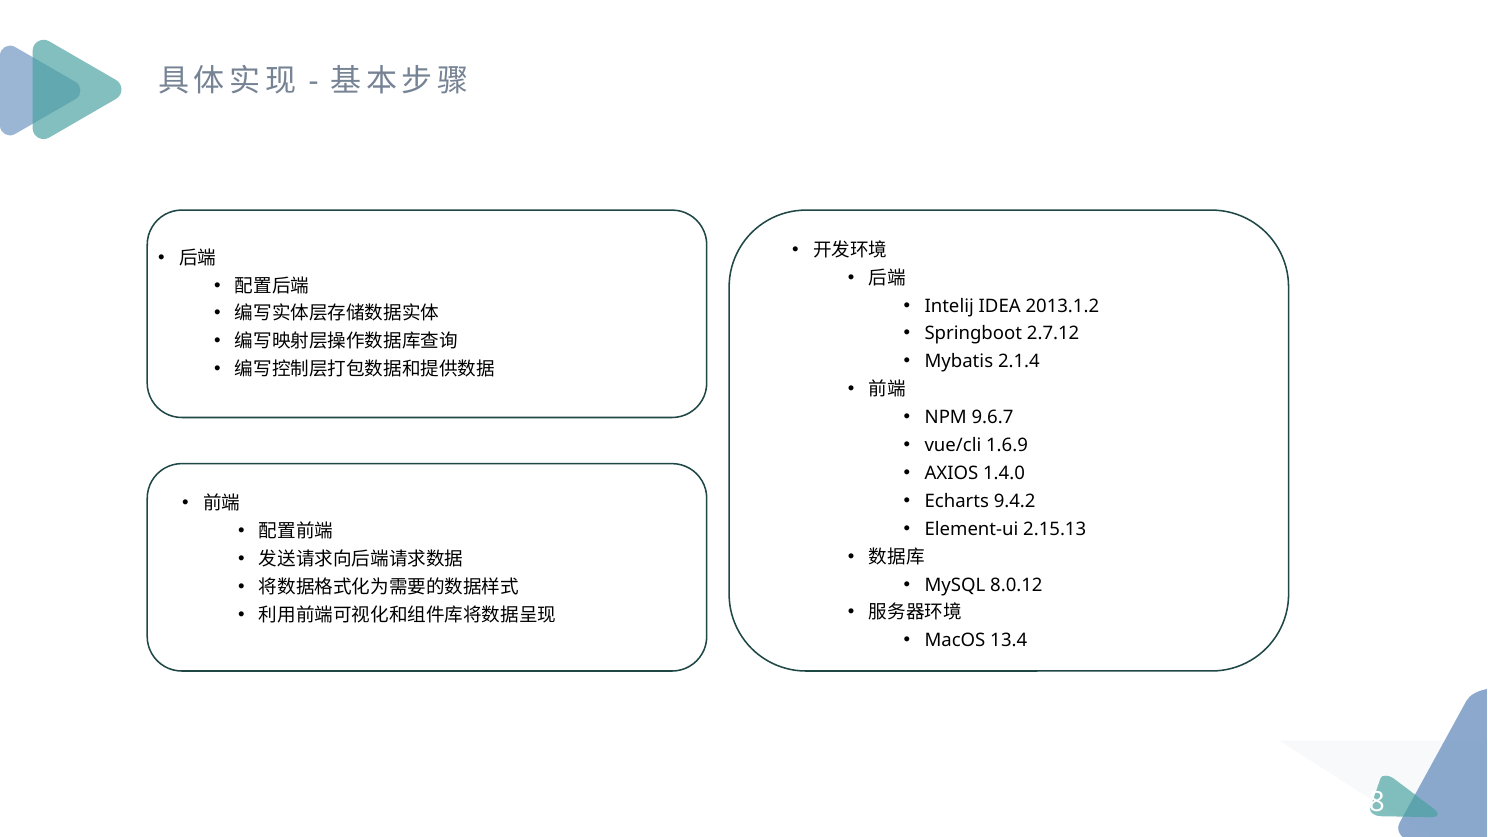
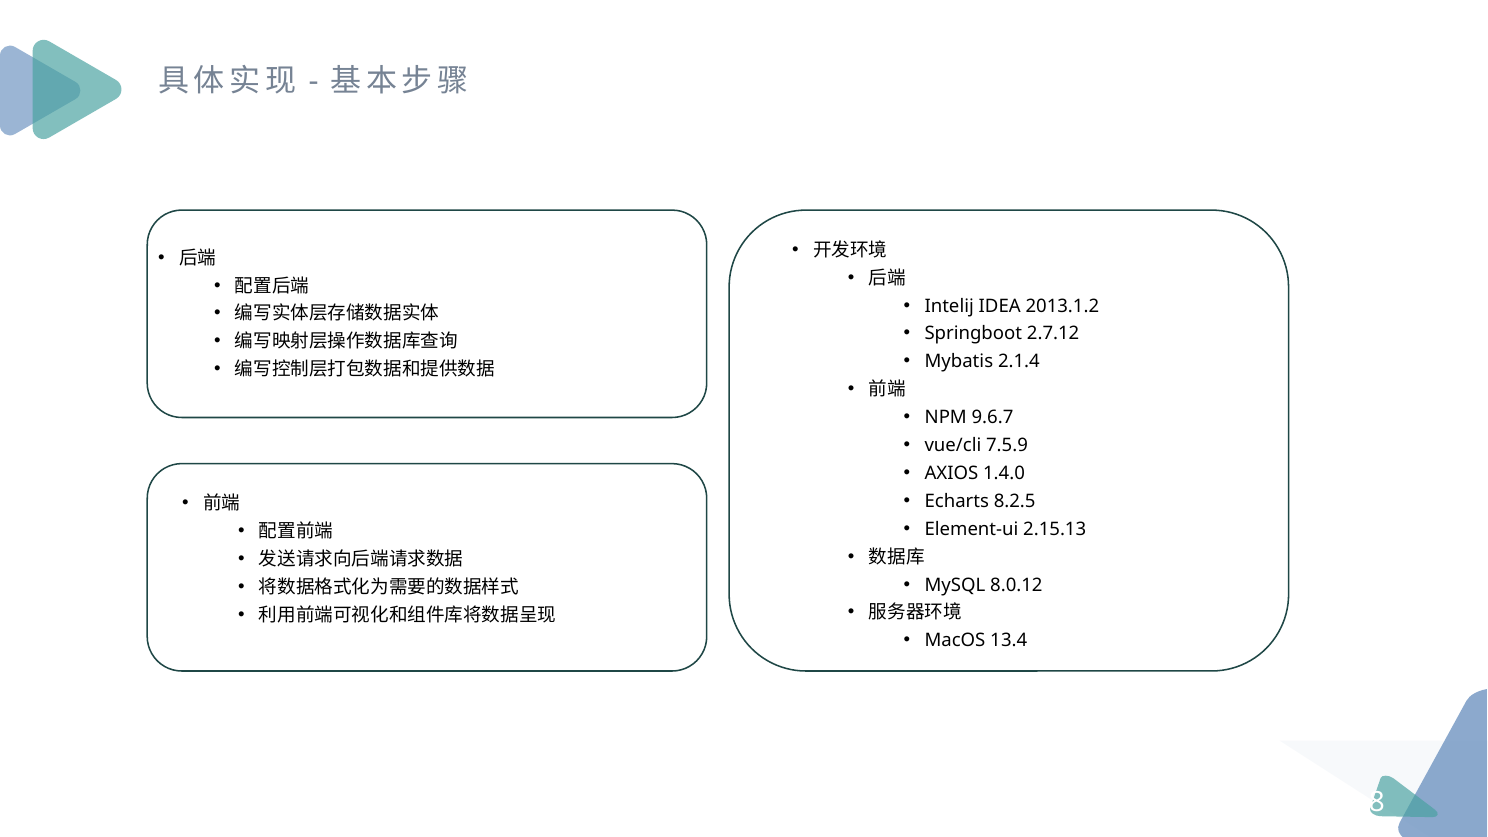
1.6.9: 1.6.9 -> 7.5.9 (1007, 445)
9.4.2: 9.4.2 -> 8.2.5 (1015, 501)
